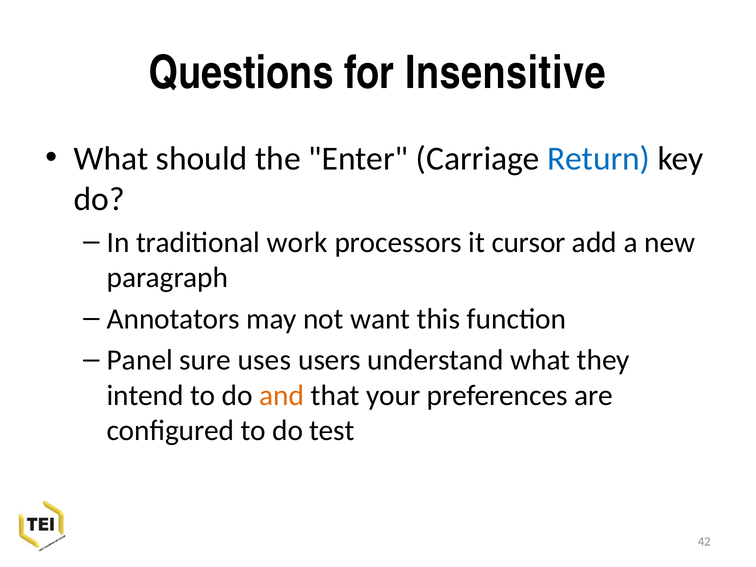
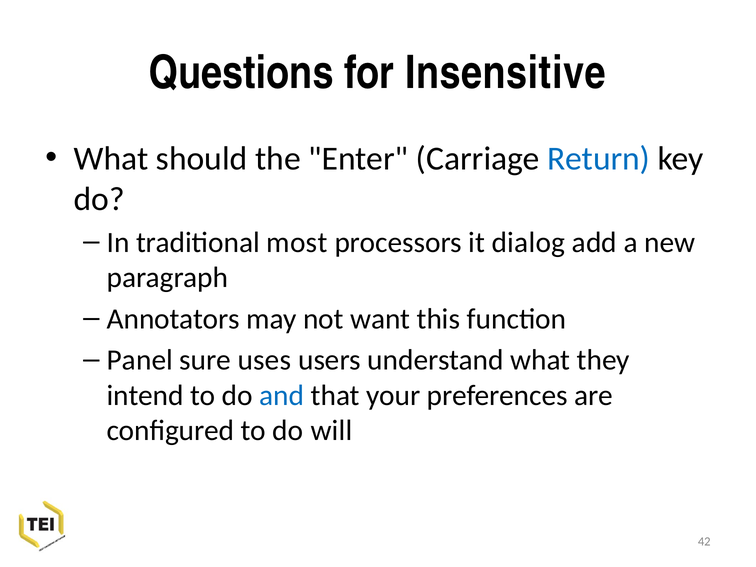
work: work -> most (297, 242)
cursor: cursor -> dialog (528, 242)
and colour: orange -> blue (282, 395)
test: test -> will (332, 431)
